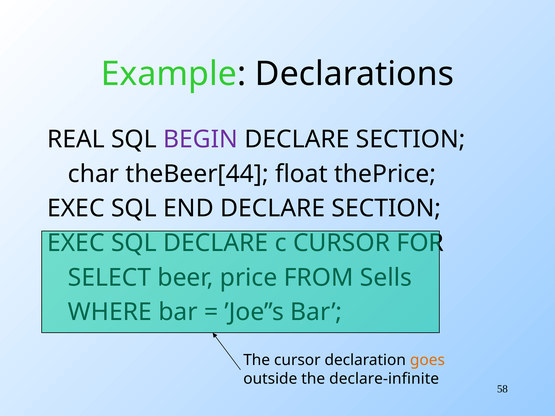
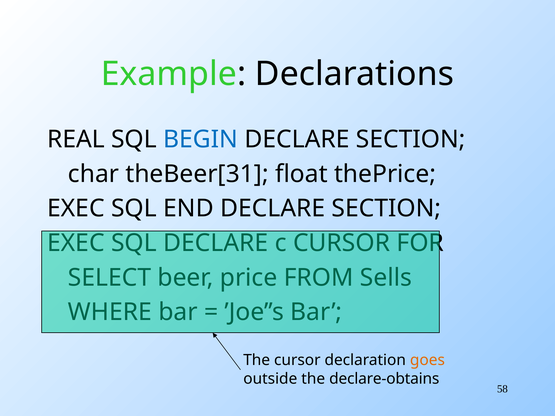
BEGIN colour: purple -> blue (201, 140)
theBeer[44: theBeer[44 -> theBeer[31 (197, 174)
declare-infinite: declare-infinite -> declare-obtains (384, 379)
